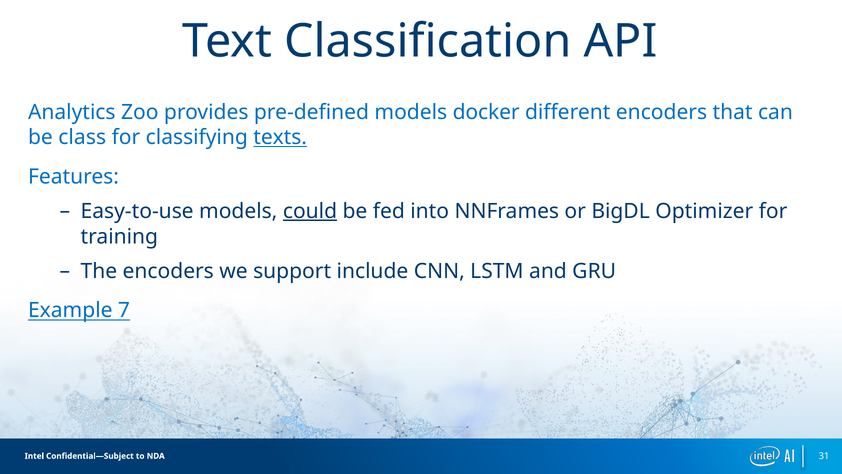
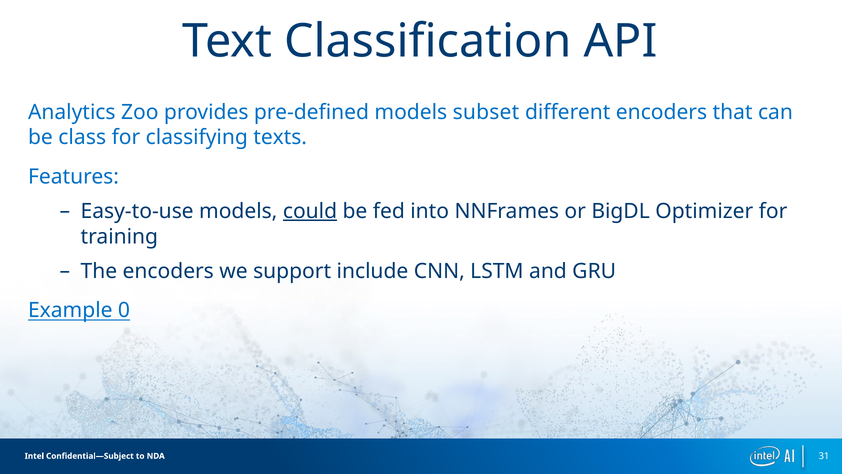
docker: docker -> subset (486, 112)
texts underline: present -> none (280, 137)
7: 7 -> 0 (124, 310)
